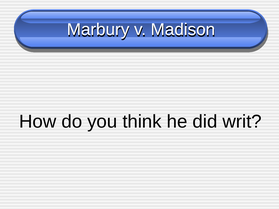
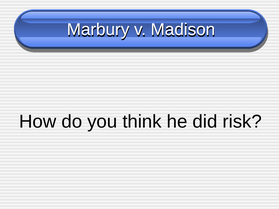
writ: writ -> risk (242, 122)
